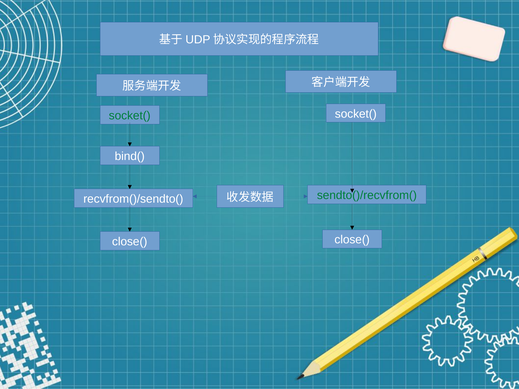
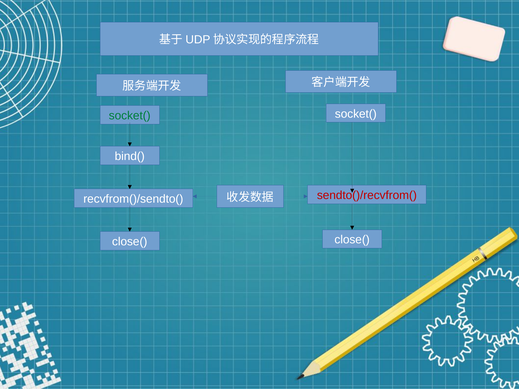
sendto()/recvfrom( colour: green -> red (367, 195)
